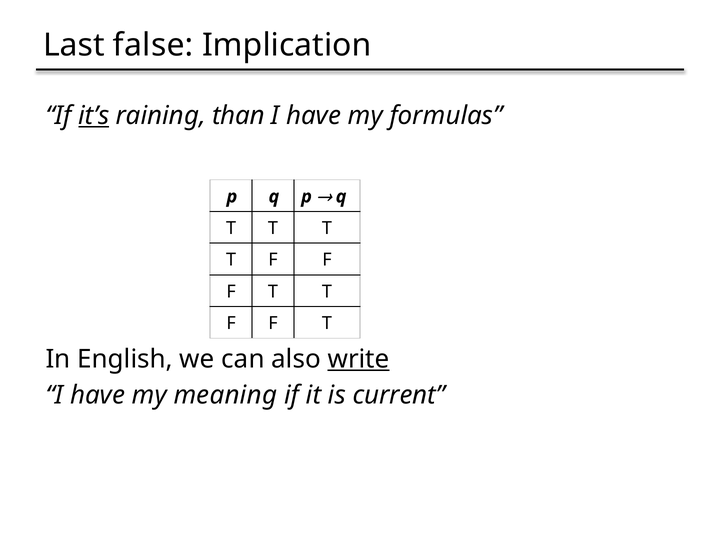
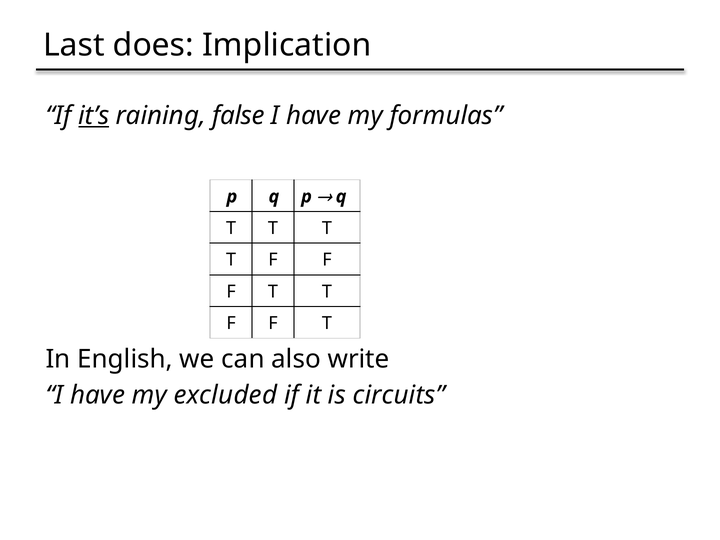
false: false -> does (153, 45)
than: than -> false (238, 116)
write underline: present -> none (359, 359)
meaning: meaning -> excluded (225, 395)
current: current -> circuits (399, 395)
